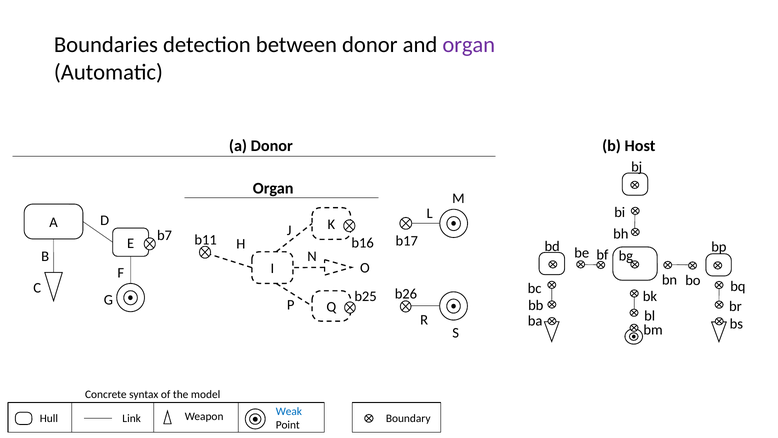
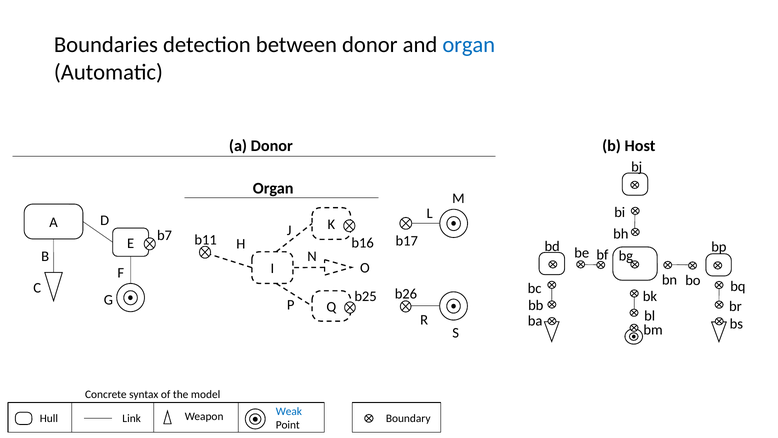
organ colour: purple -> blue (469, 45)
